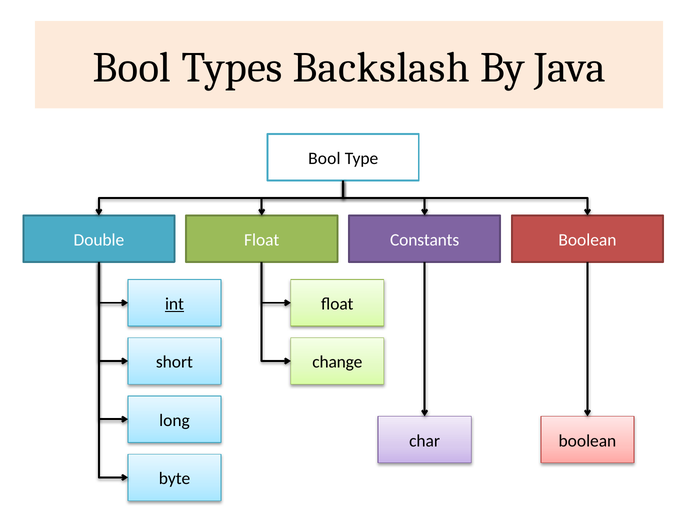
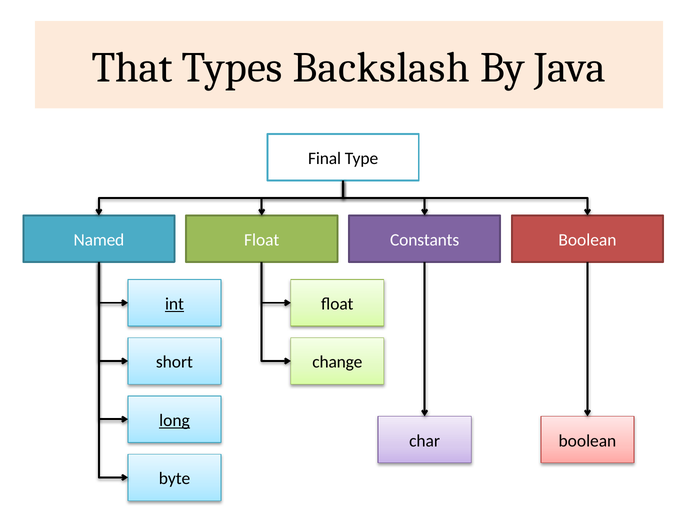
Bool: Bool -> That (132, 68)
Bool: Bool -> Final (325, 158)
Double: Double -> Named (99, 240)
long underline: none -> present (175, 420)
